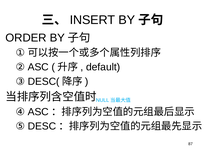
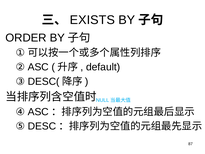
INSERT: INSERT -> EXISTS (92, 20)
